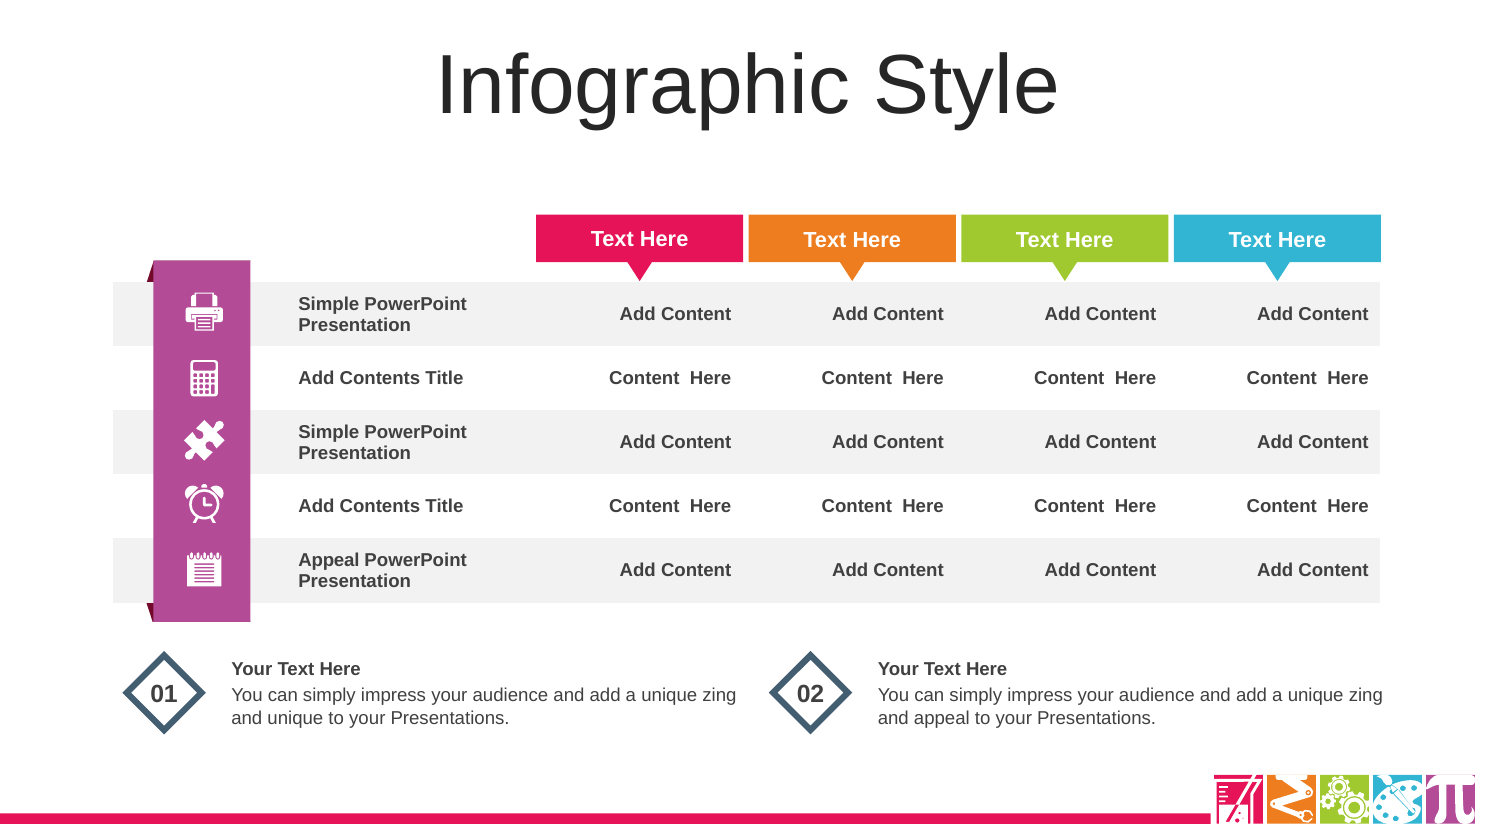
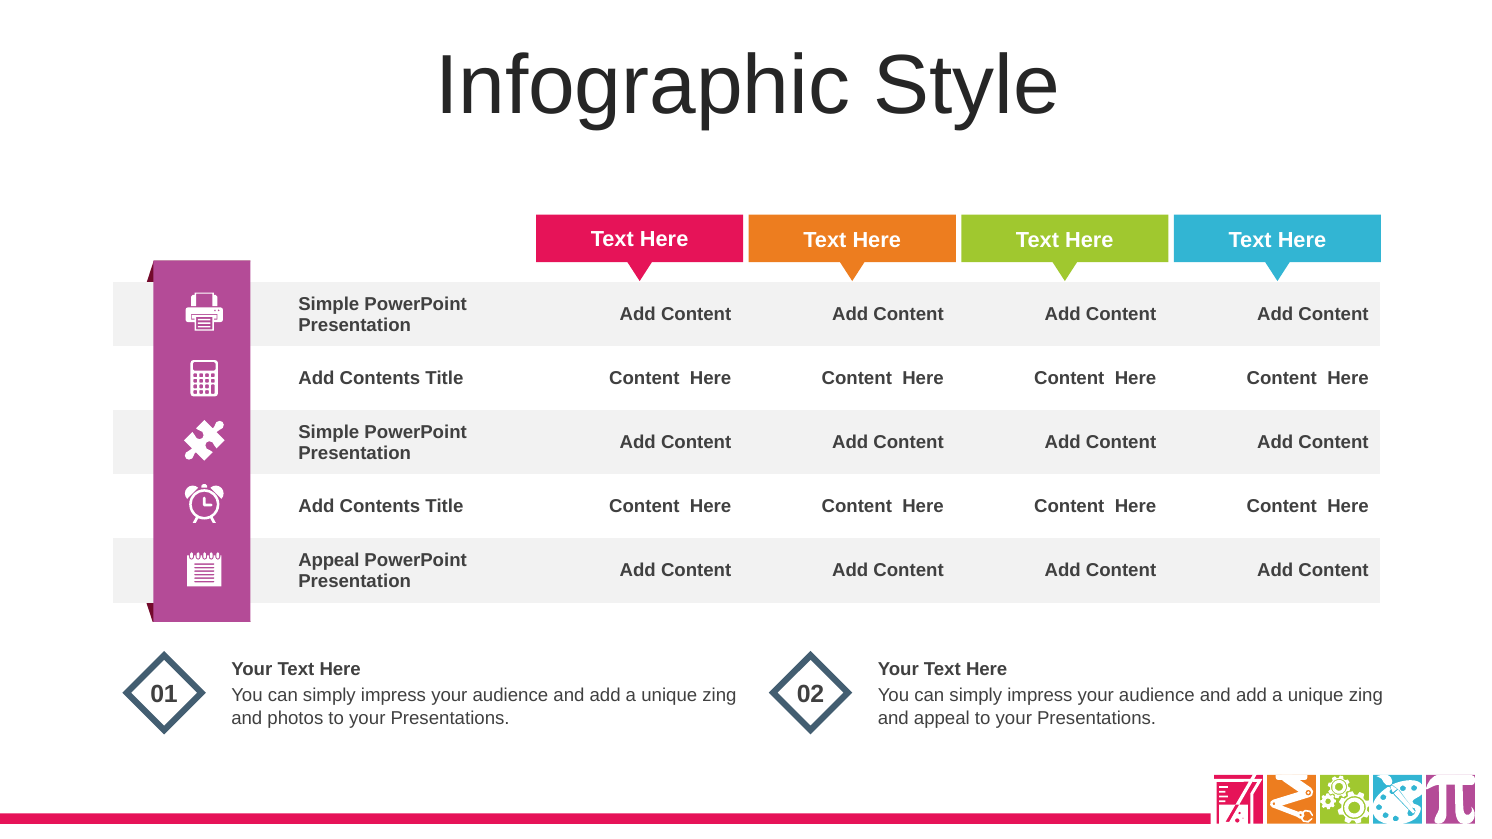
and unique: unique -> photos (295, 718)
